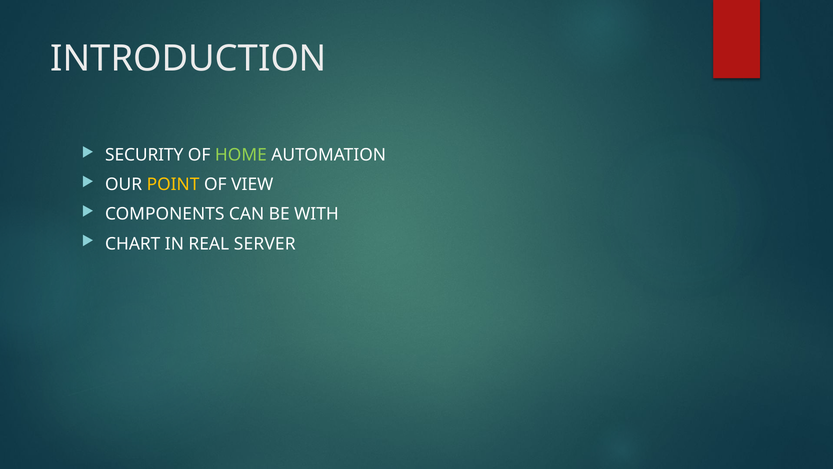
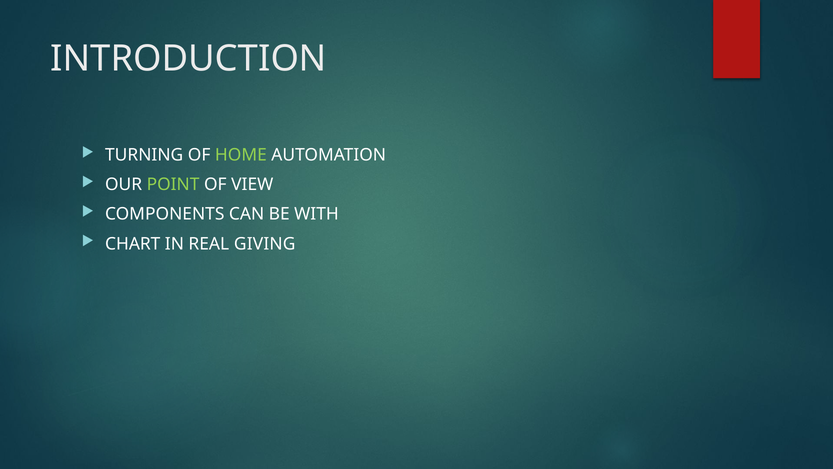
SECURITY: SECURITY -> TURNING (144, 155)
POINT colour: yellow -> light green (173, 185)
SERVER: SERVER -> GIVING (265, 244)
